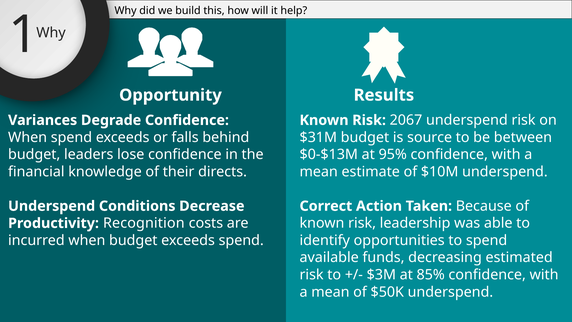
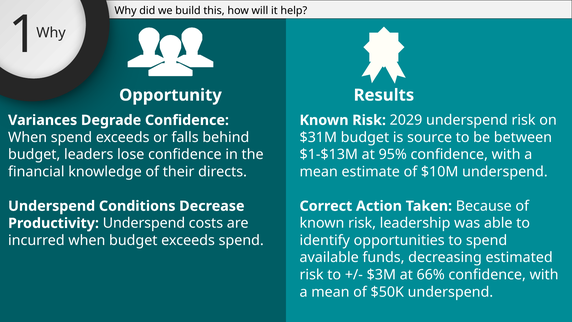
2067: 2067 -> 2029 (406, 120)
$0-$13M: $0-$13M -> $1-$13M (329, 154)
Productivity Recognition: Recognition -> Underspend (144, 223)
85%: 85% -> 66% (431, 275)
